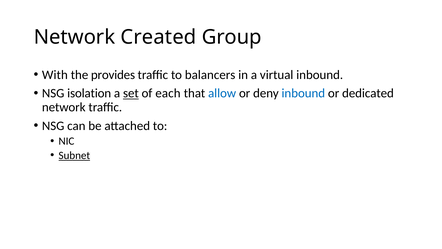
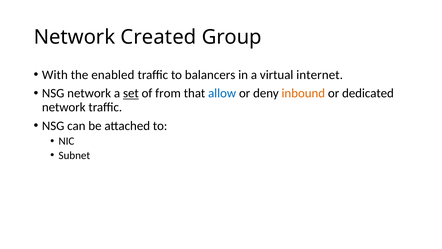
provides: provides -> enabled (113, 75)
virtual inbound: inbound -> internet (320, 75)
NSG isolation: isolation -> network (89, 93)
each: each -> from (168, 93)
inbound colour: blue -> orange (303, 93)
Subnet underline: present -> none (74, 155)
